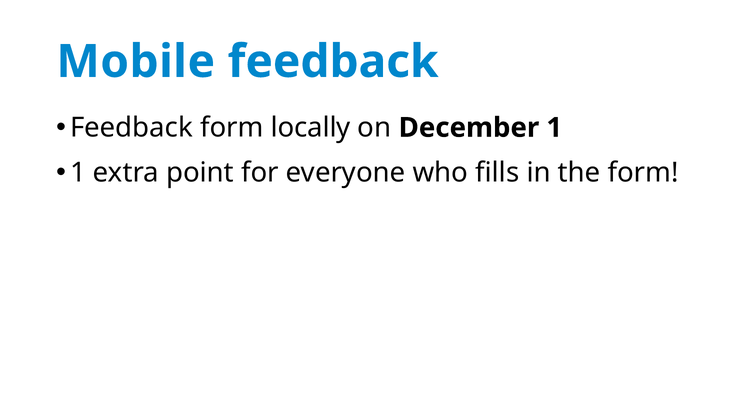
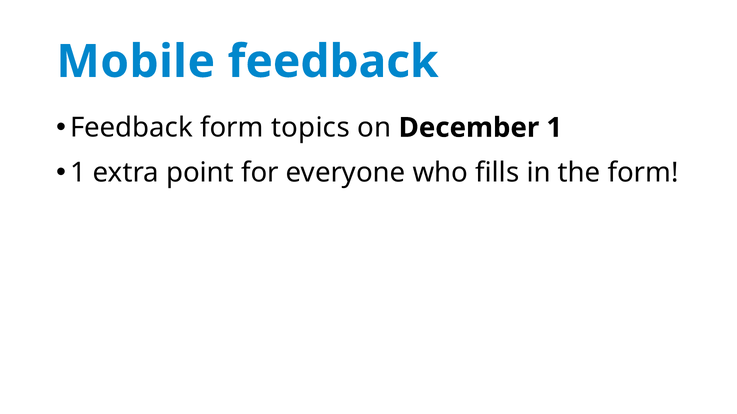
locally: locally -> topics (310, 128)
